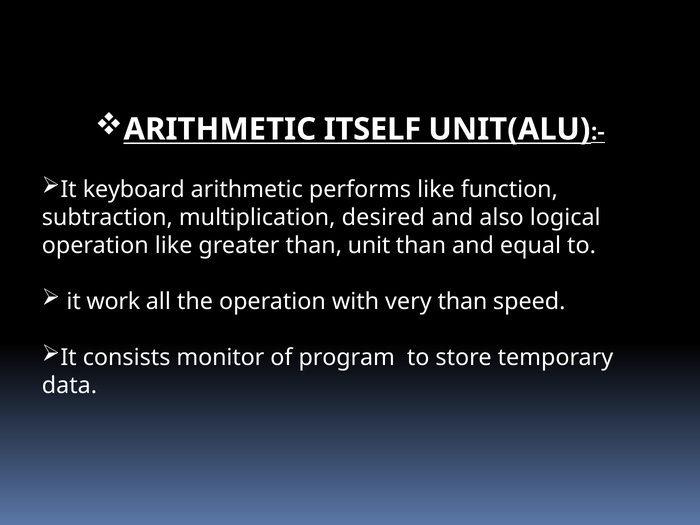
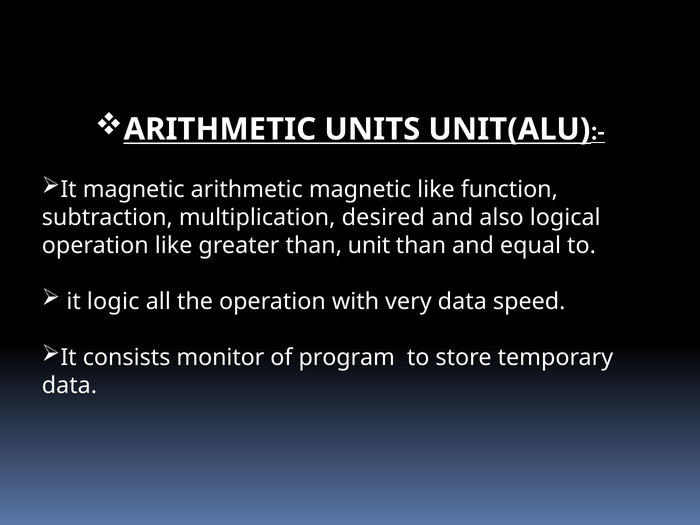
ITSELF: ITSELF -> UNITS (372, 129)
It keyboard: keyboard -> magnetic (134, 189)
arithmetic performs: performs -> magnetic (360, 189)
work: work -> logic (113, 301)
very than: than -> data (462, 301)
